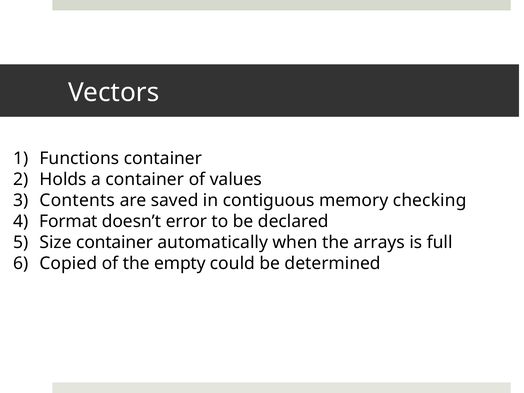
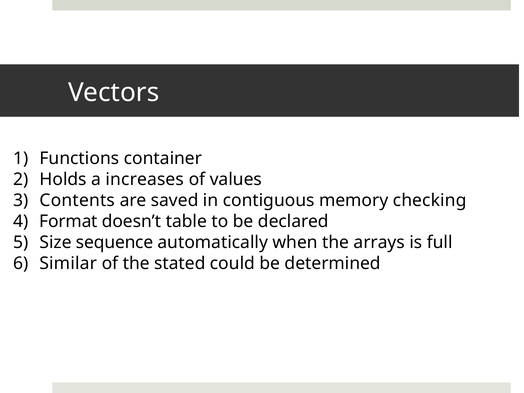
a container: container -> increases (145, 179)
error: error -> table (186, 221)
Size container: container -> sequence (115, 242)
Copied: Copied -> Similar (68, 263)
empty: empty -> stated (180, 263)
